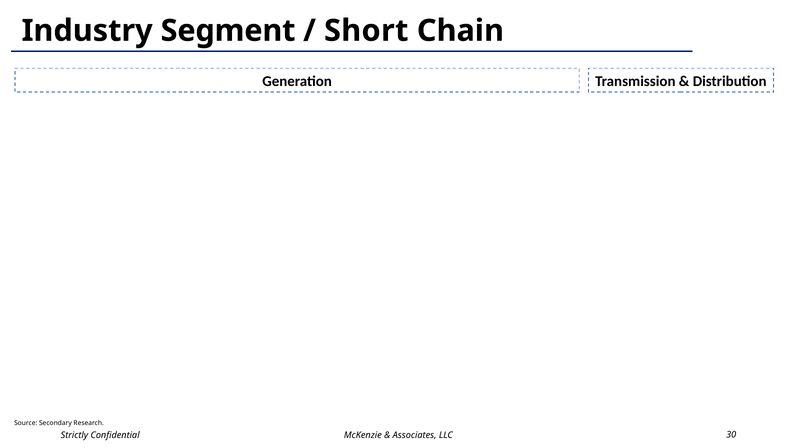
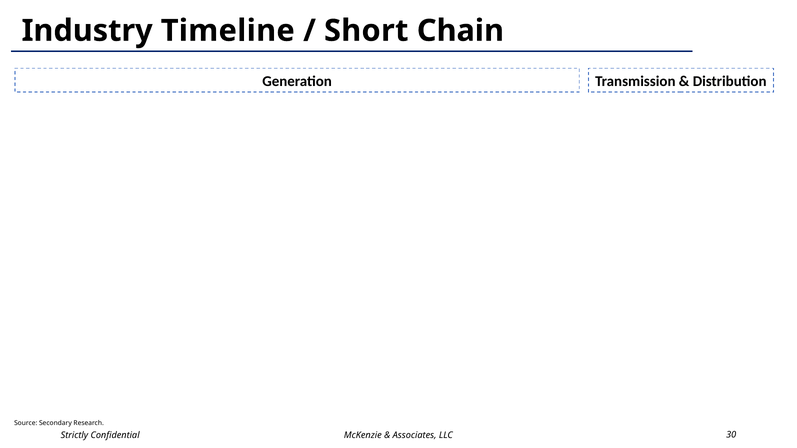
Segment: Segment -> Timeline (228, 31)
